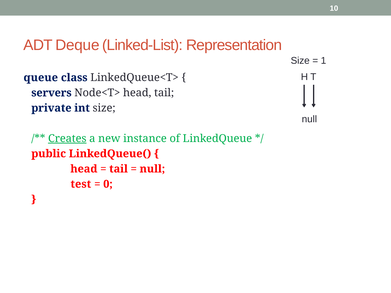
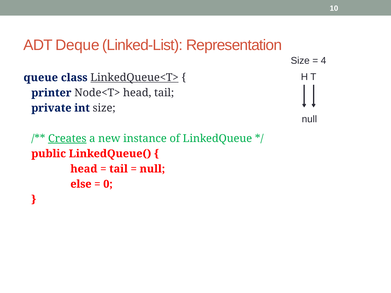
1: 1 -> 4 (323, 61)
LinkedQueue<T> underline: none -> present (135, 78)
servers: servers -> printer (51, 93)
test: test -> else (81, 184)
